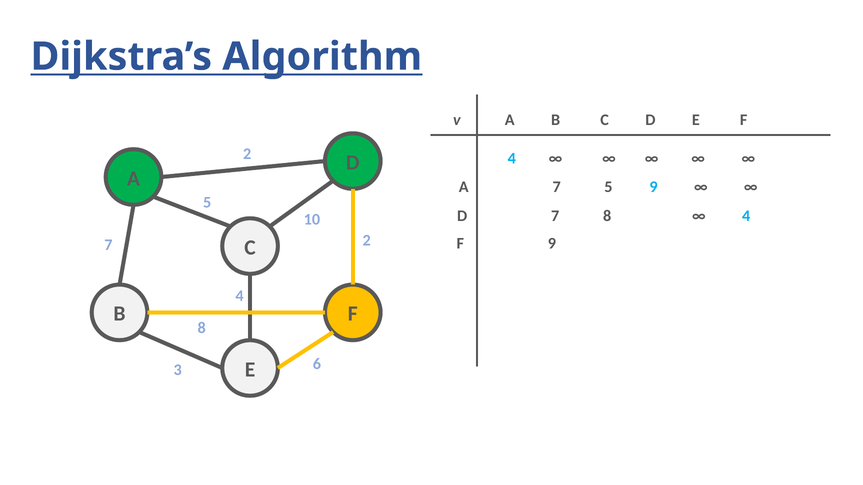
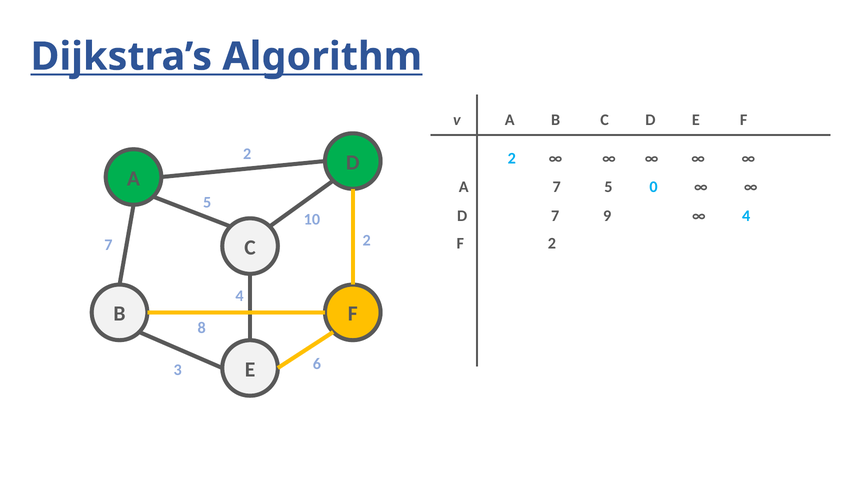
A 4: 4 -> 2 (512, 158)
5 9: 9 -> 0 (653, 187)
7 8: 8 -> 9 (607, 216)
F 9: 9 -> 2 (552, 243)
